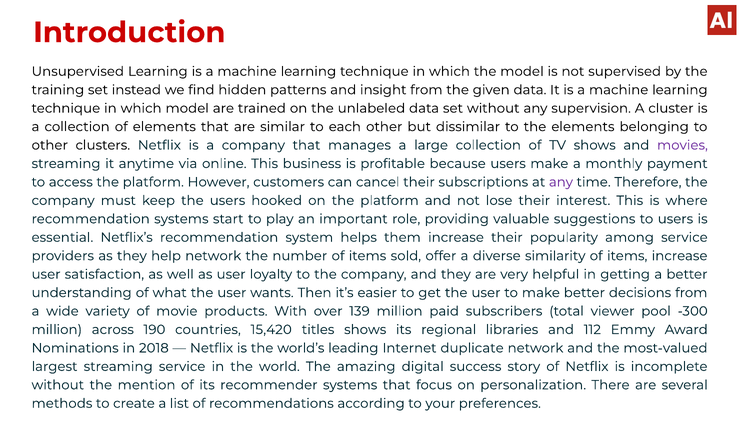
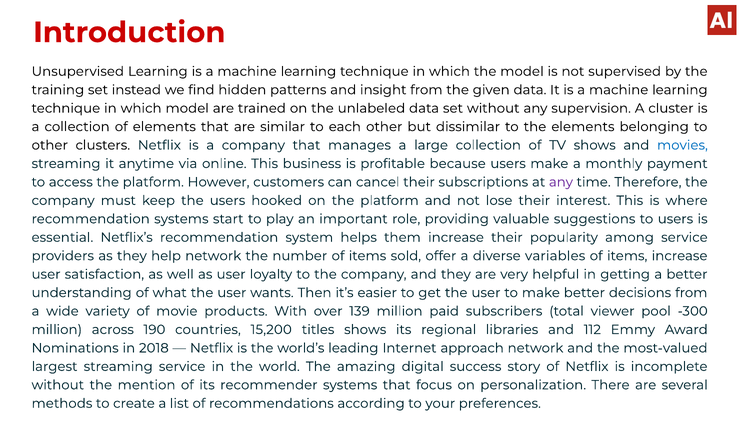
movies colour: purple -> blue (682, 145)
similarity: similarity -> variables (555, 256)
15,420: 15,420 -> 15,200 (271, 330)
duplicate: duplicate -> approach (472, 348)
